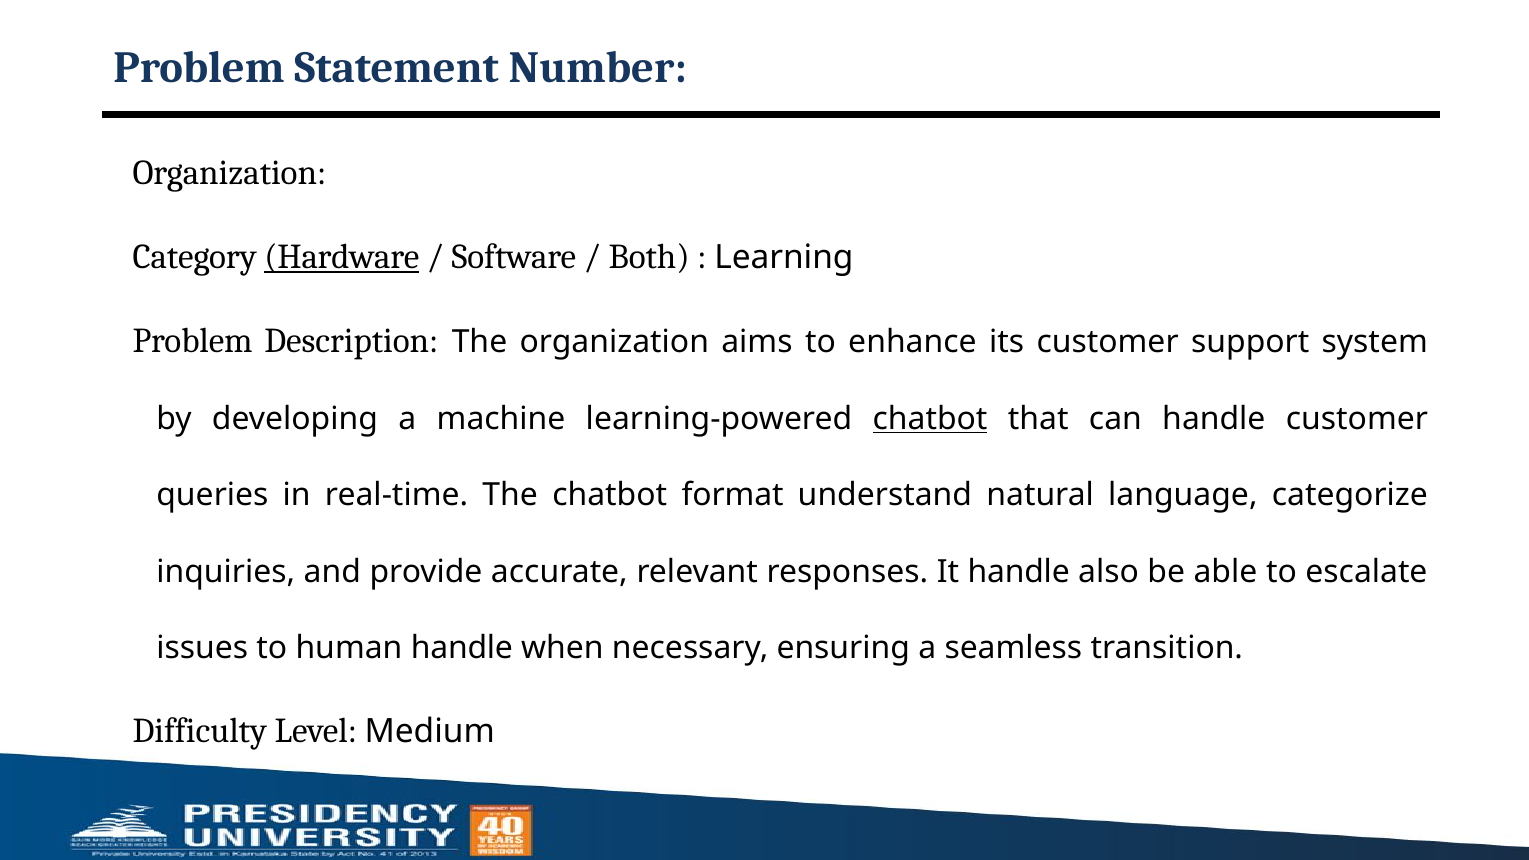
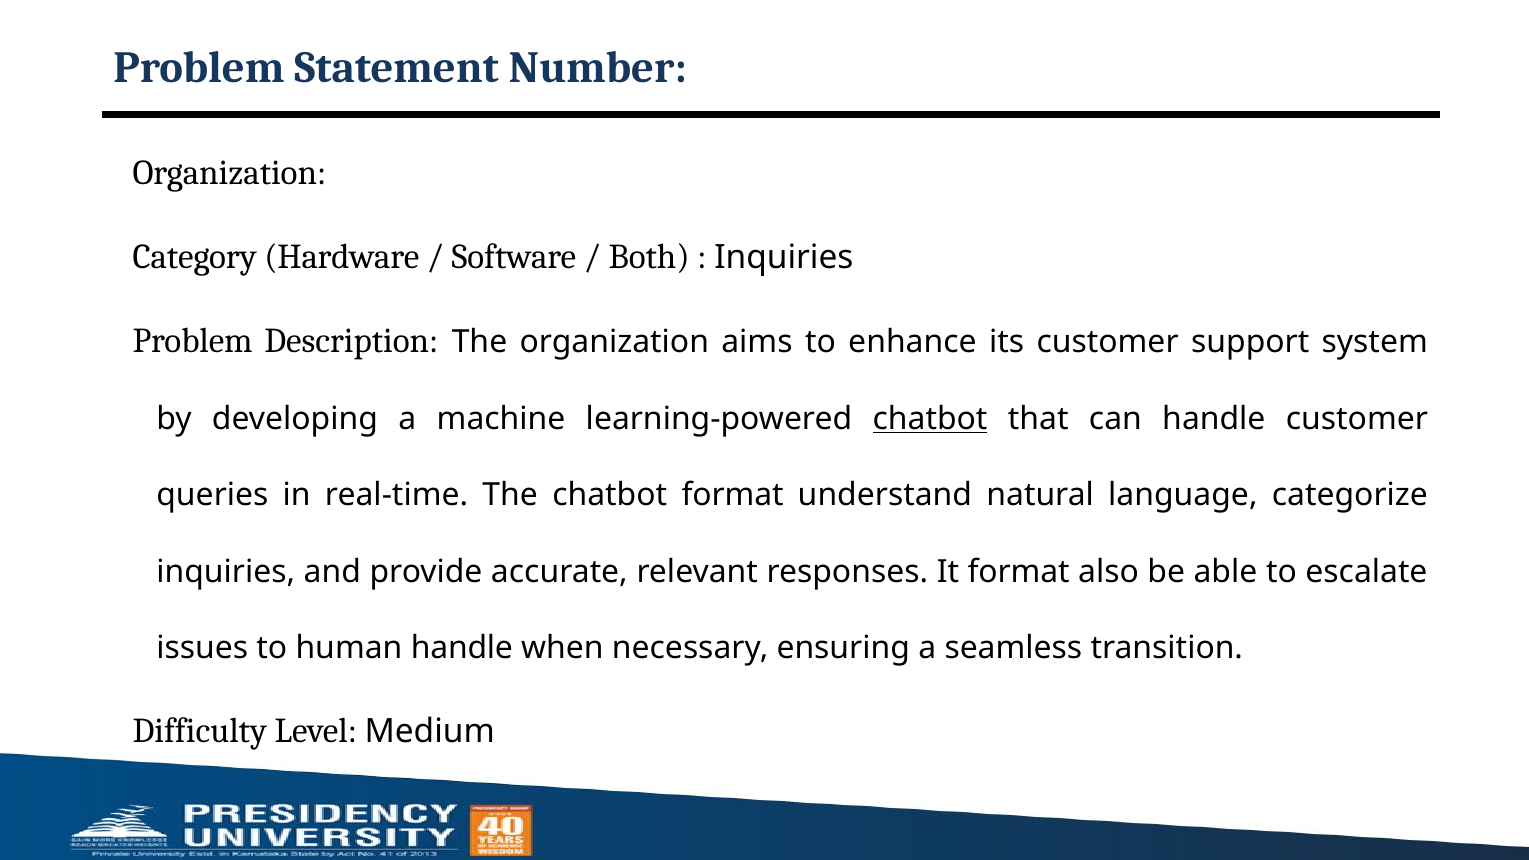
Hardware underline: present -> none (342, 257)
Learning: Learning -> Inquiries (784, 257)
It handle: handle -> format (1019, 572)
